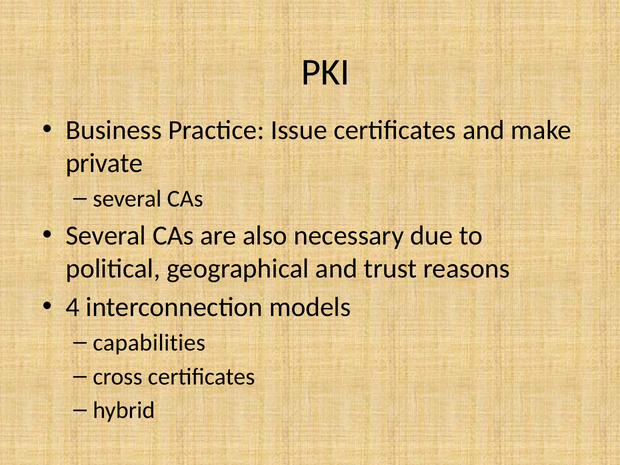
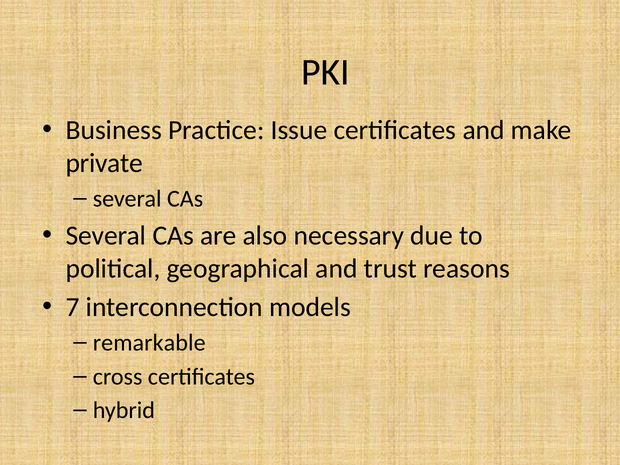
4: 4 -> 7 (73, 307)
capabilities: capabilities -> remarkable (149, 343)
